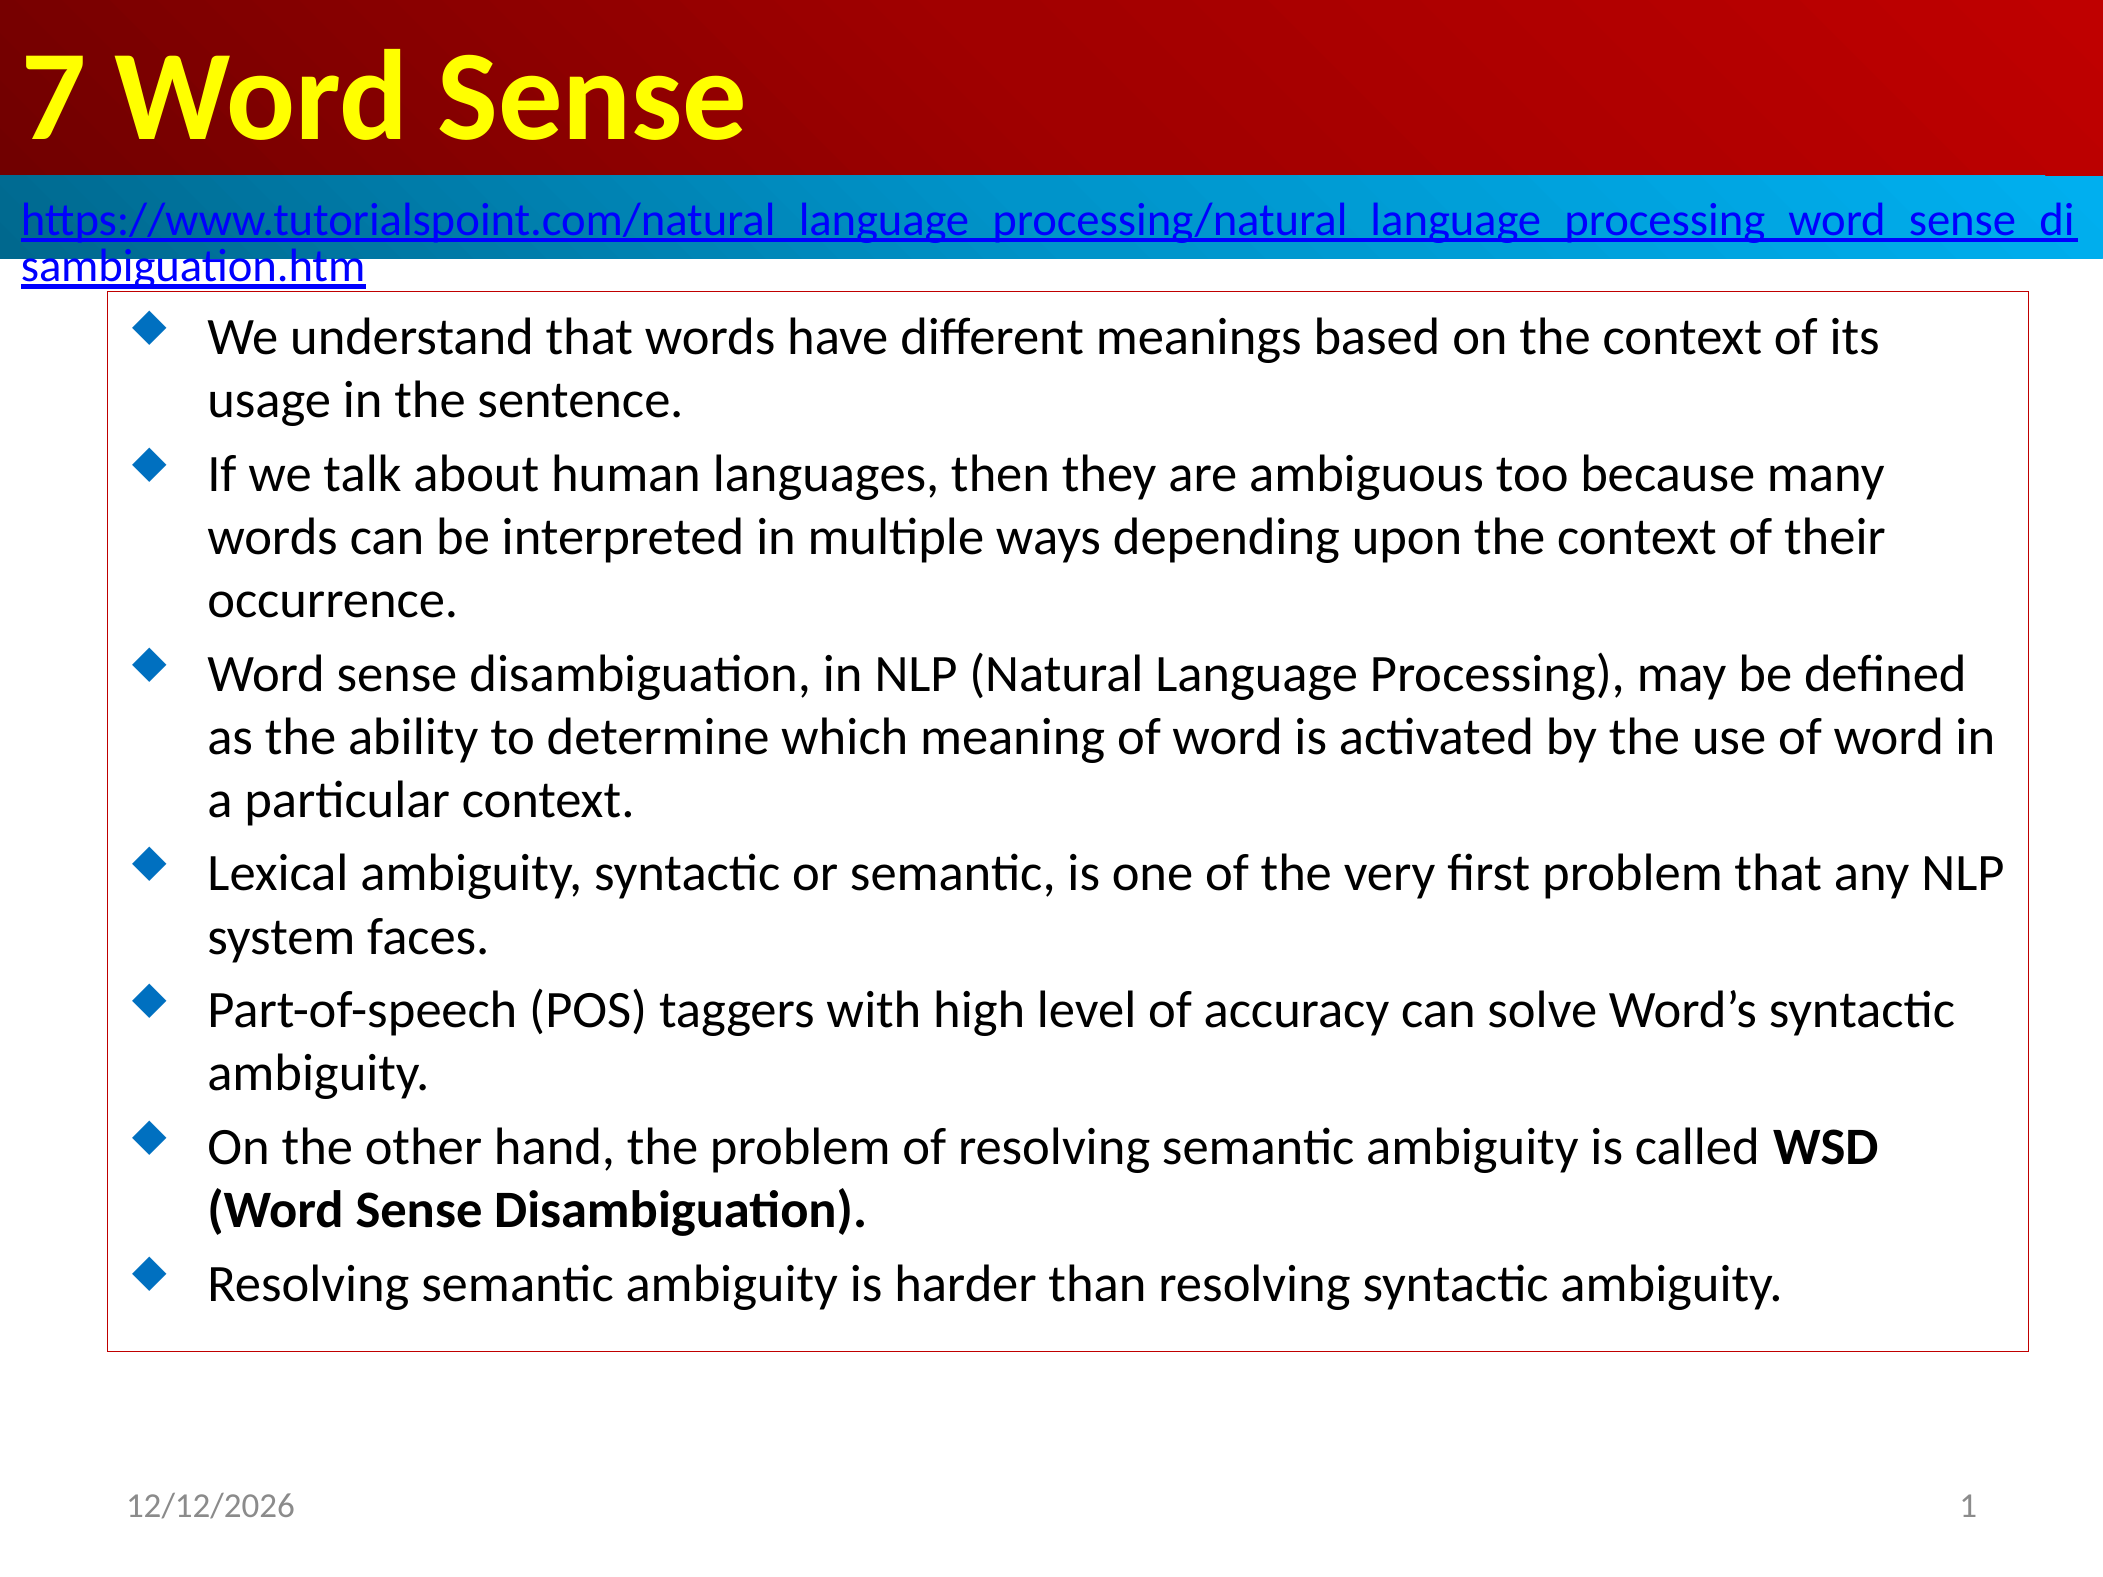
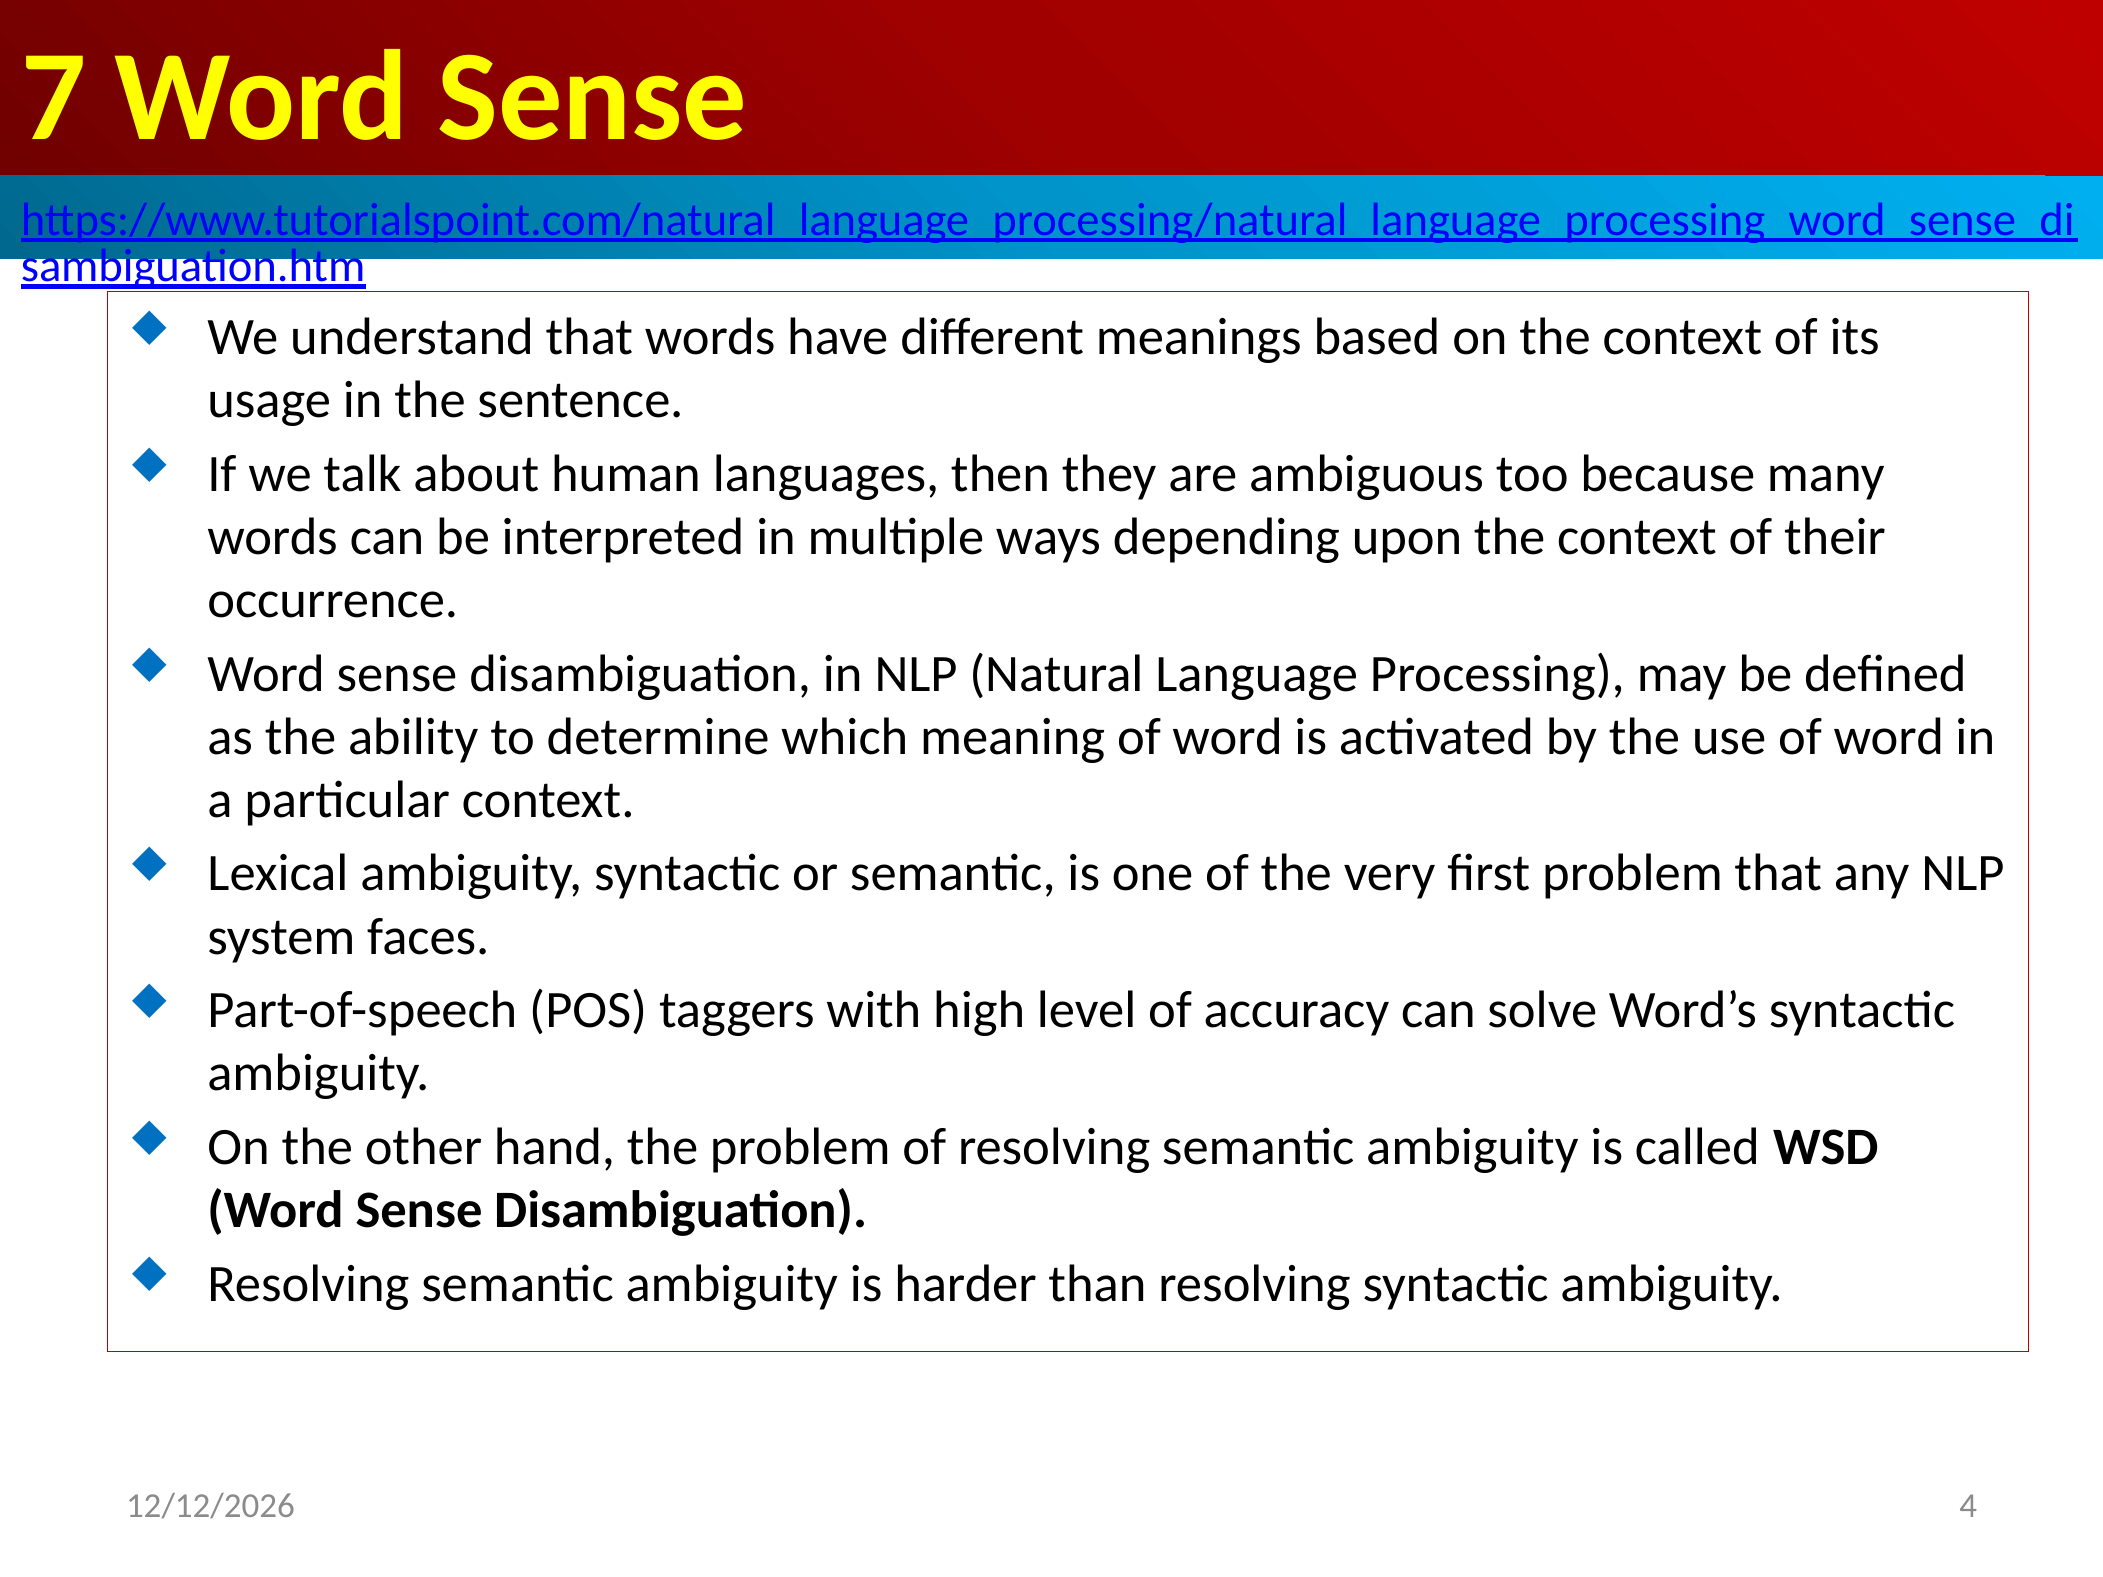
1: 1 -> 4 (1968, 1506)
